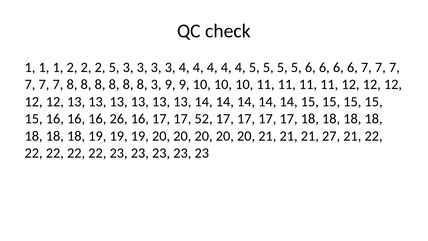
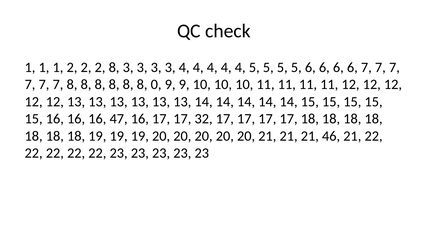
2 5: 5 -> 8 (114, 67)
8 3: 3 -> 0 (156, 84)
26: 26 -> 47 (119, 119)
52: 52 -> 32 (204, 119)
27: 27 -> 46 (331, 136)
